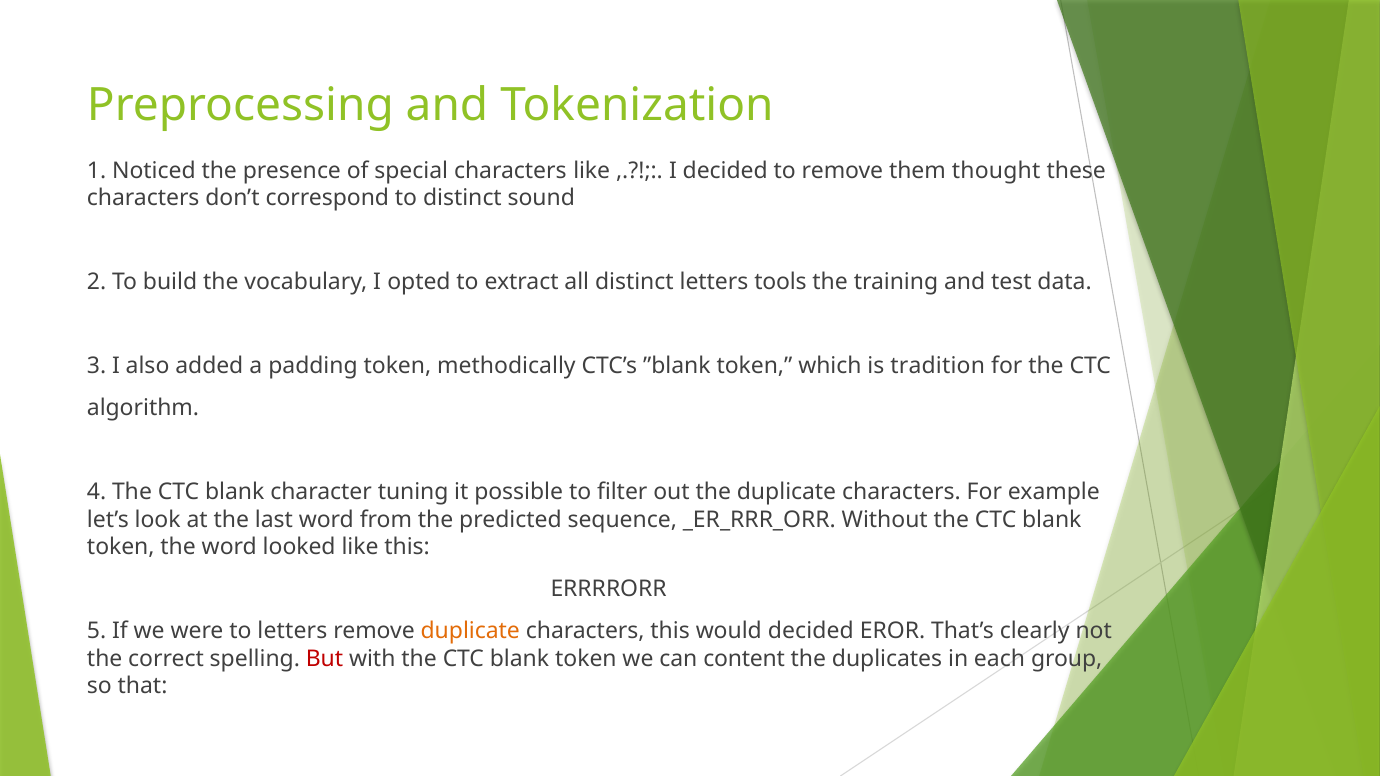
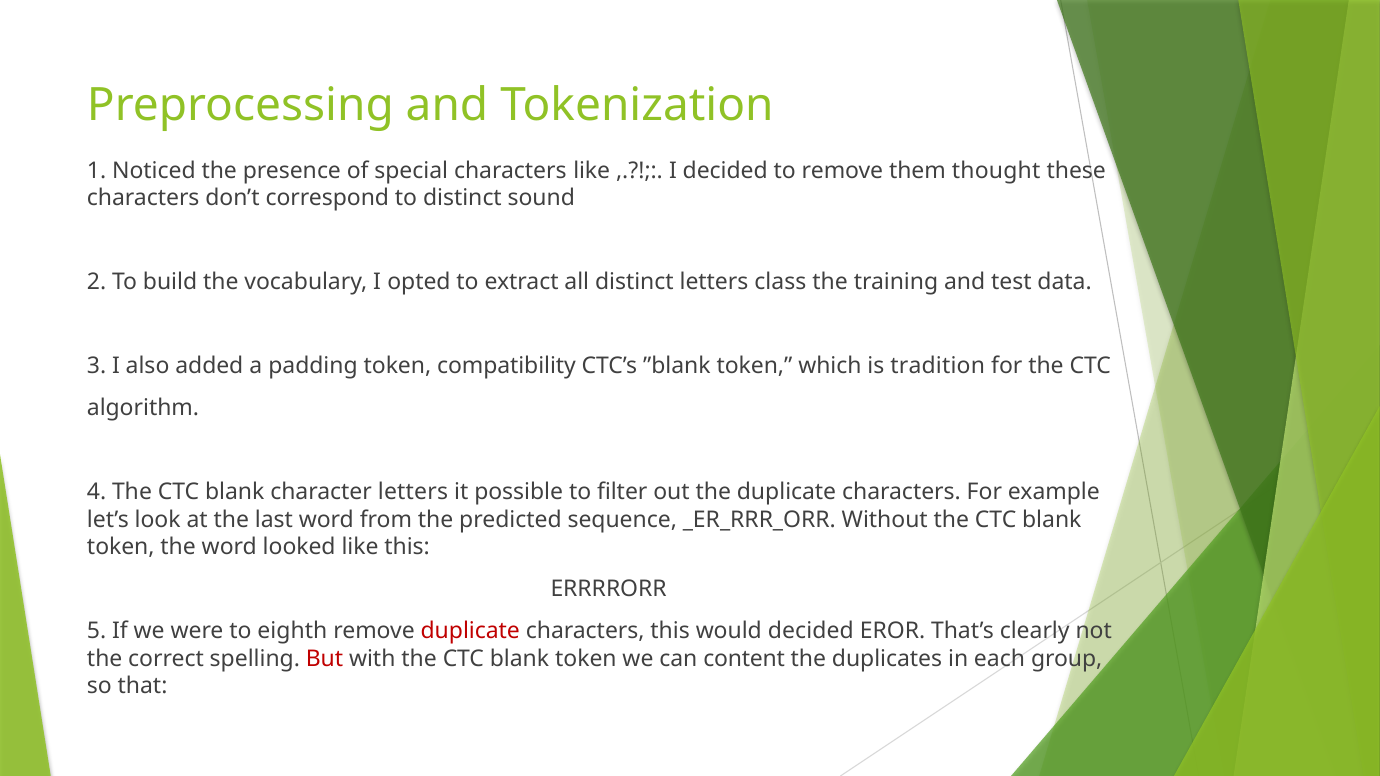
tools: tools -> class (780, 282)
methodically: methodically -> compatibility (506, 366)
character tuning: tuning -> letters (413, 492)
to letters: letters -> eighth (292, 631)
duplicate colour: orange -> red (470, 631)
